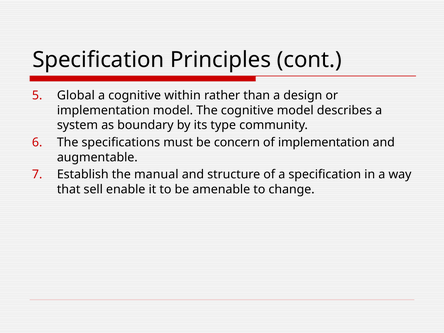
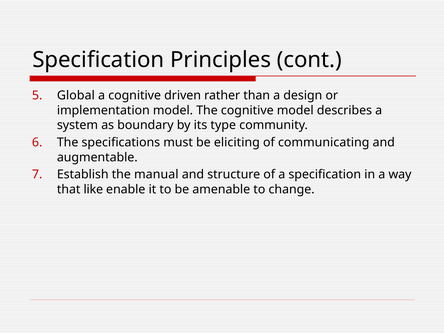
within: within -> driven (183, 96)
concern: concern -> eliciting (237, 142)
of implementation: implementation -> communicating (324, 142)
sell: sell -> like (93, 189)
